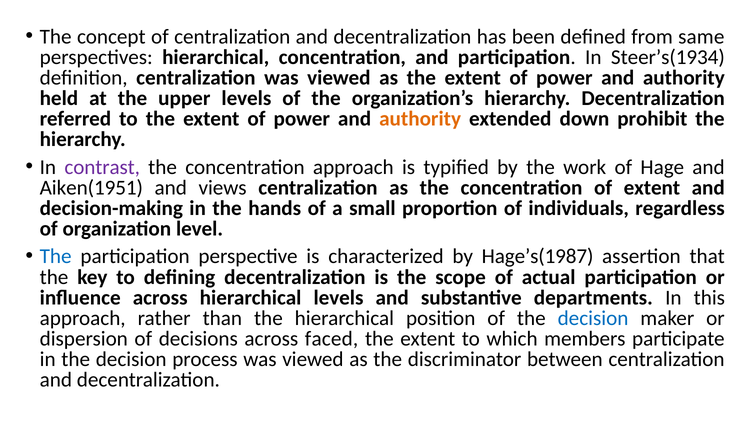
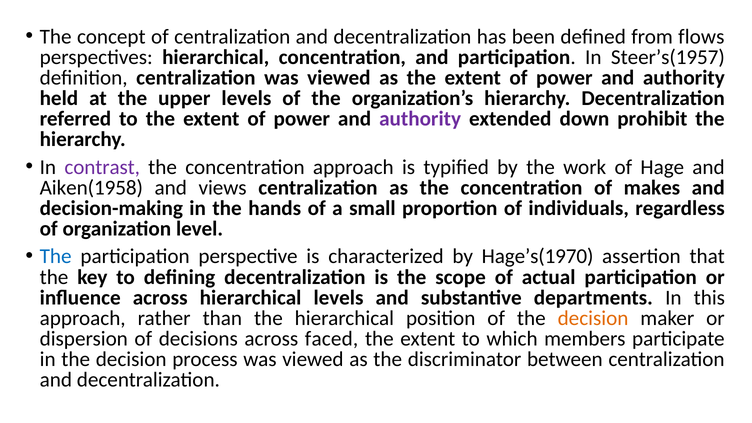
same: same -> flows (701, 37)
Steer’s(1934: Steer’s(1934 -> Steer’s(1957 (668, 57)
authority colour: orange -> purple (420, 119)
Aiken(1951: Aiken(1951 -> Aiken(1958 (91, 188)
of extent: extent -> makes (652, 188)
Hage’s(1987: Hage’s(1987 -> Hage’s(1970 (538, 256)
decision colour: blue -> orange (593, 318)
